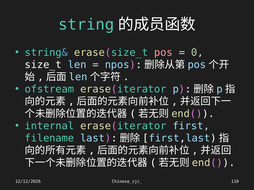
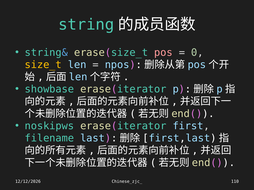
size_t colour: white -> yellow (43, 65)
ofstream: ofstream -> showbase (49, 89)
internal: internal -> noskipws (49, 126)
